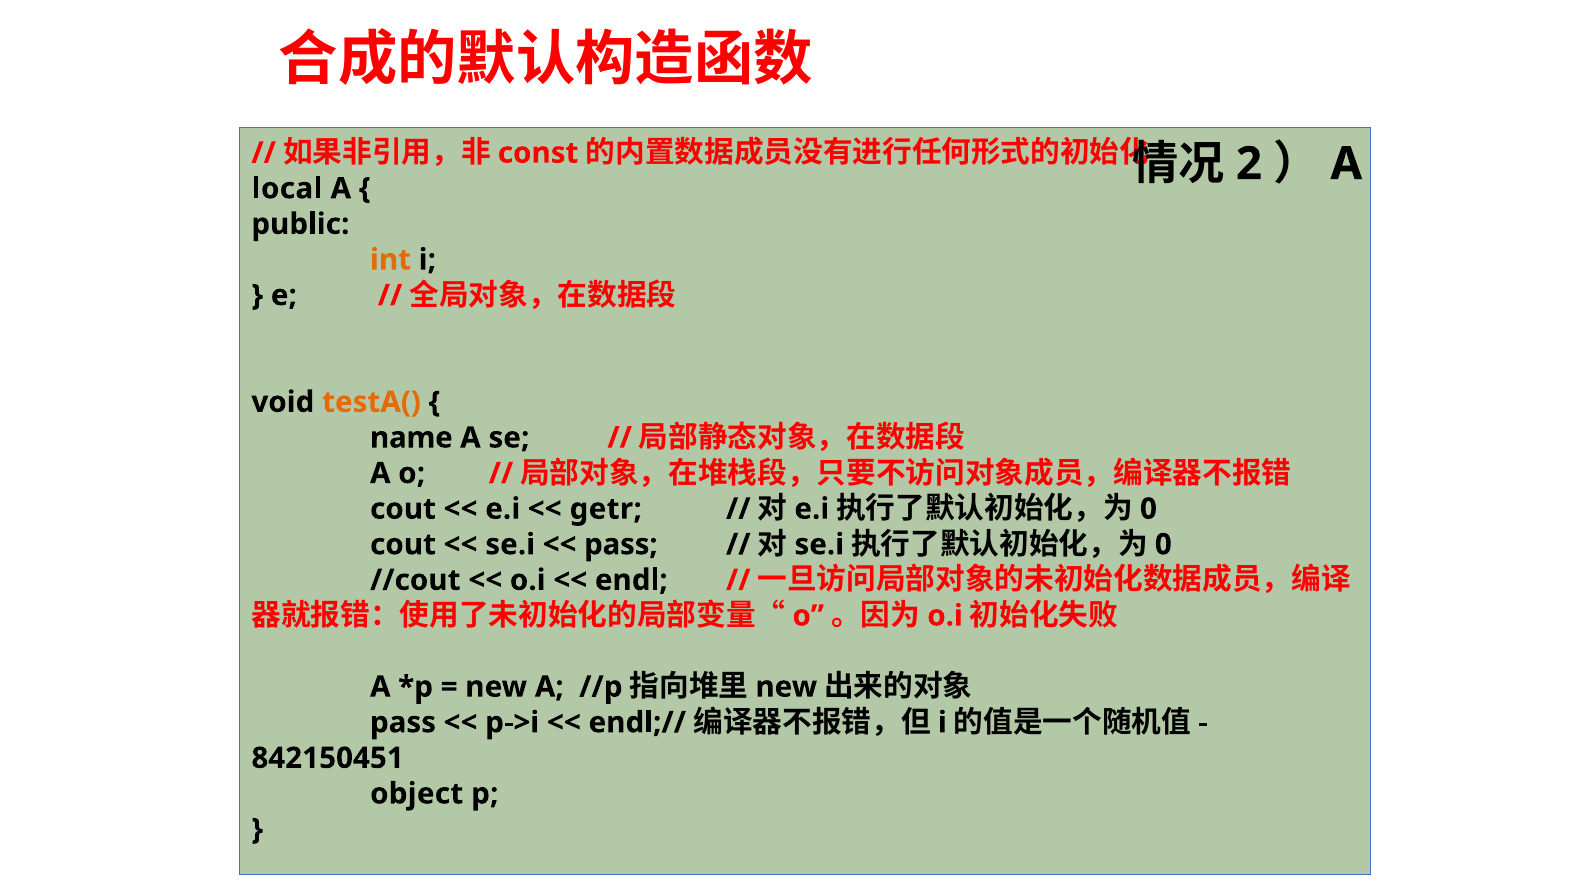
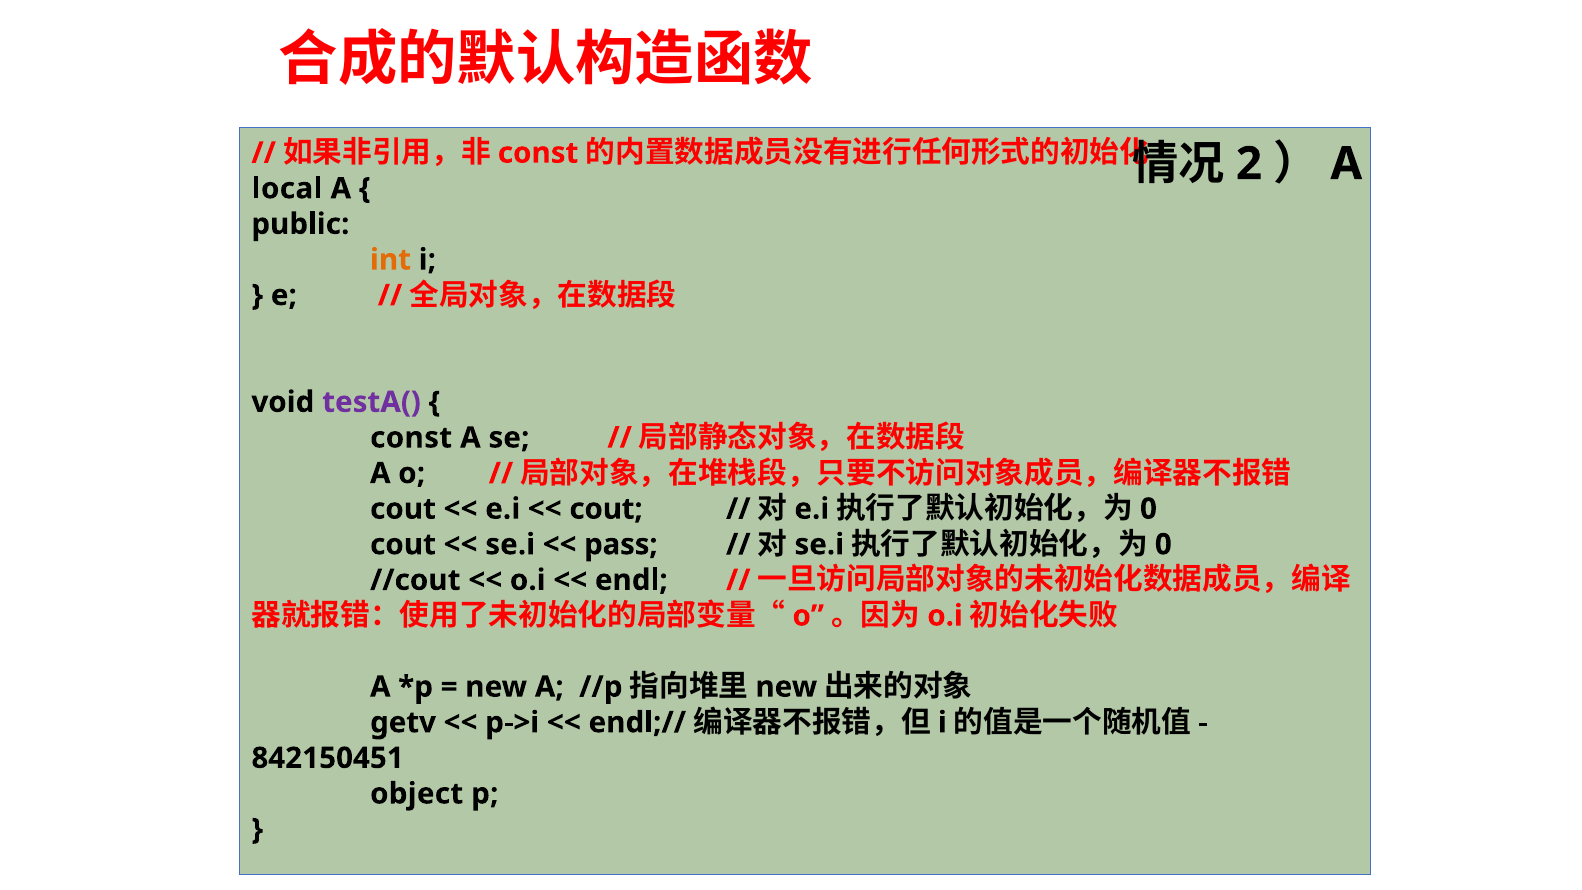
testA( colour: orange -> purple (372, 402)
name: name -> const (411, 438)
getr: getr -> cout (606, 509)
pass: pass -> getv (403, 722)
